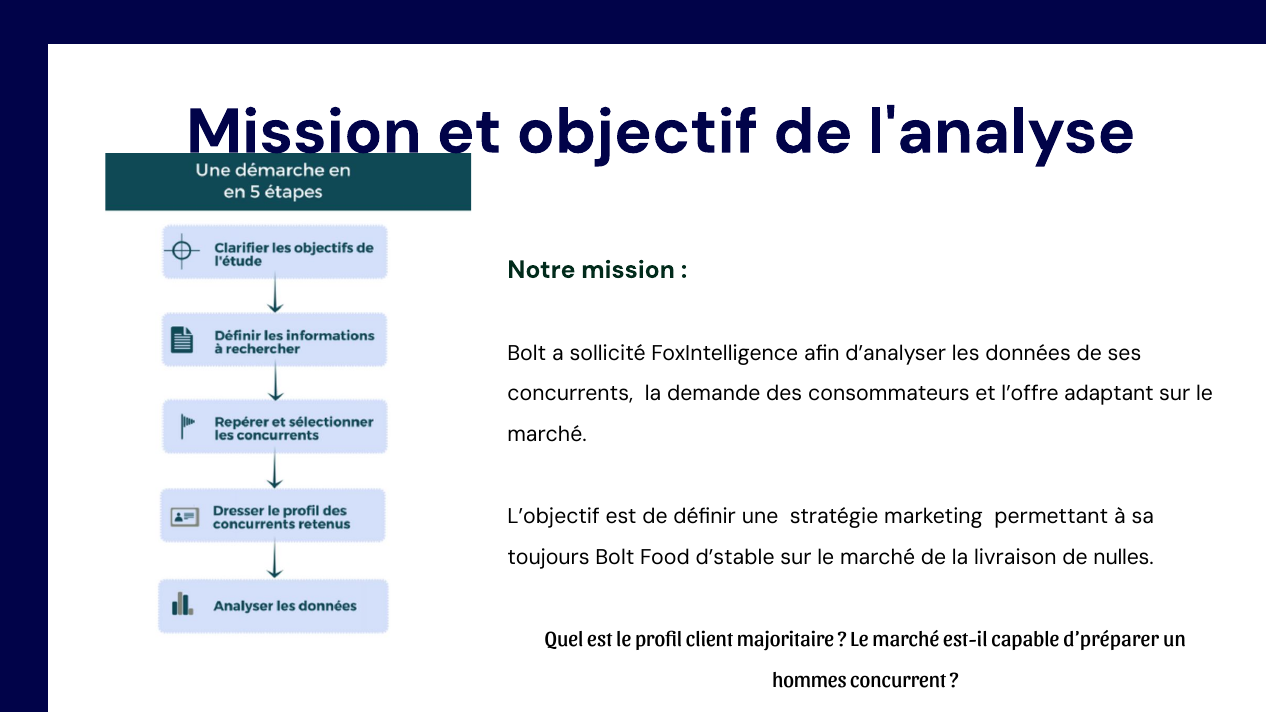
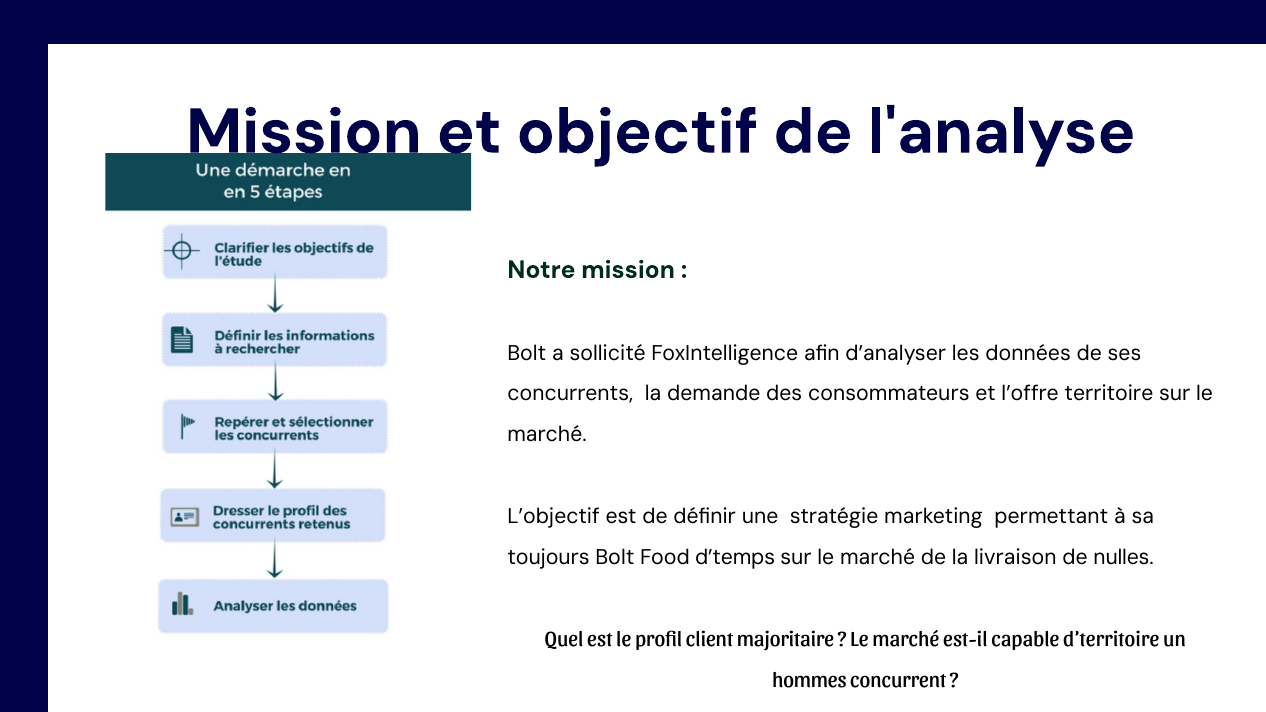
adaptant: adaptant -> territoire (1109, 394)
d’stable: d’stable -> d’temps (735, 557)
d’préparer: d’préparer -> d’territoire (1111, 639)
